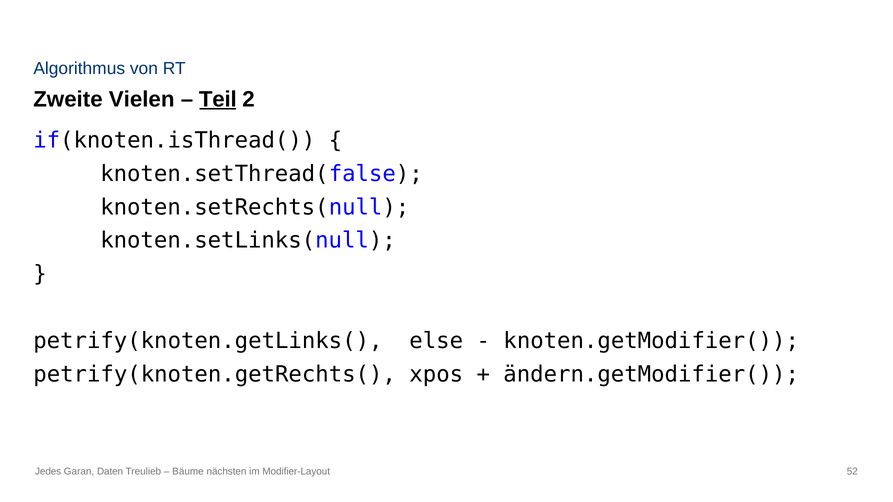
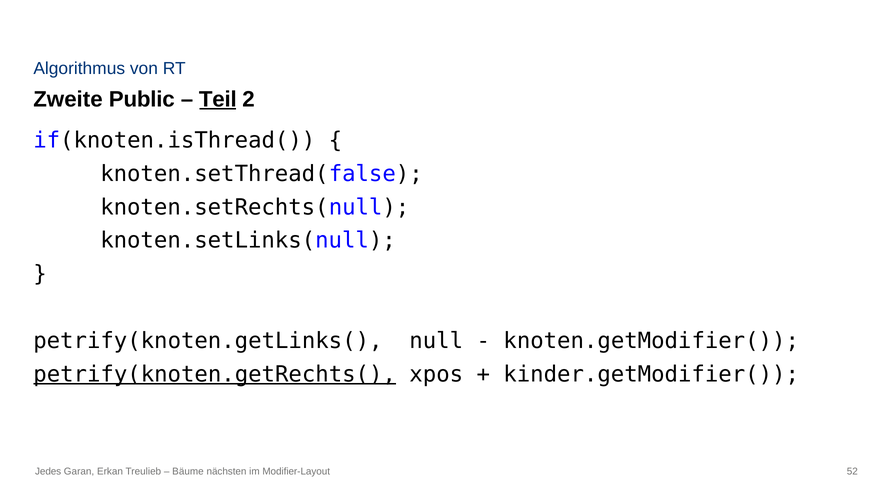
Vielen: Vielen -> Public (142, 99)
else: else -> null (436, 341)
petrify(knoten.getRechts( underline: none -> present (215, 374)
ändern.getModifier(: ändern.getModifier( -> kinder.getModifier( (651, 374)
Daten: Daten -> Erkan (110, 472)
